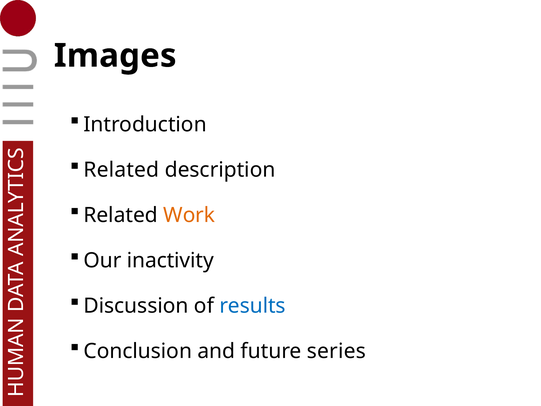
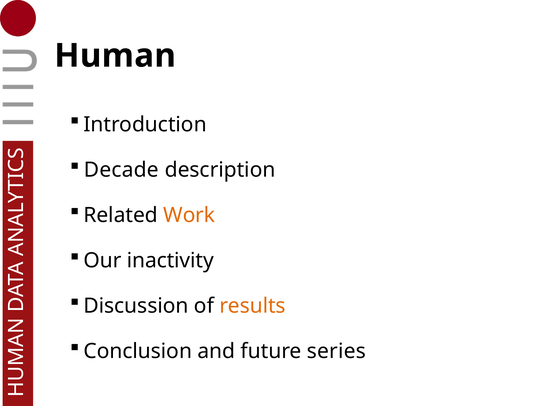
Images: Images -> Human (115, 56)
Related: Related -> Decade (121, 170)
results colour: blue -> orange (253, 306)
